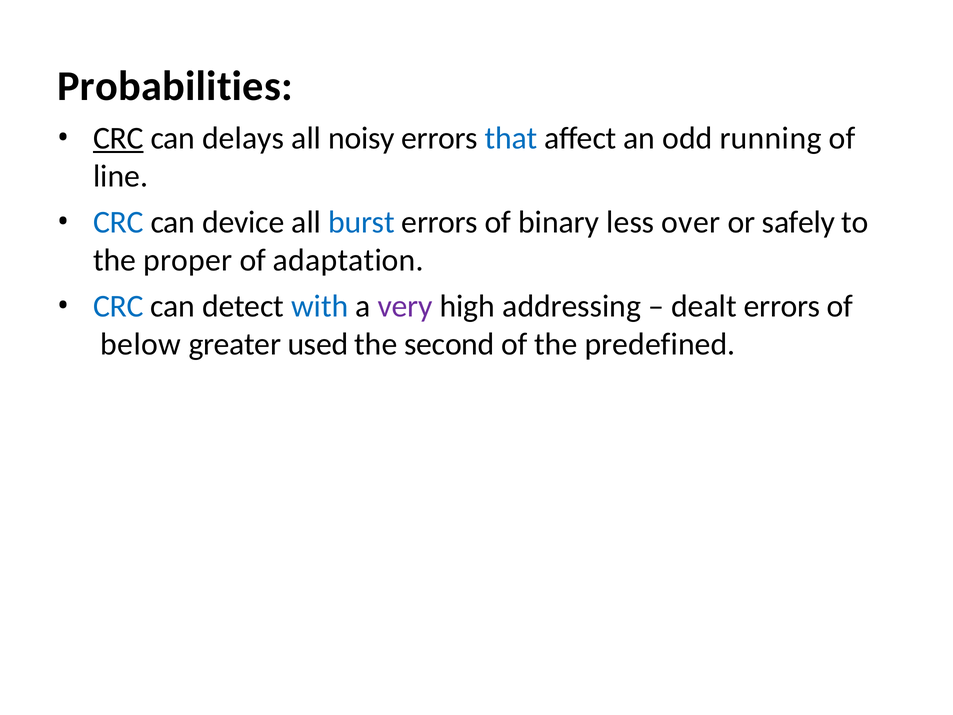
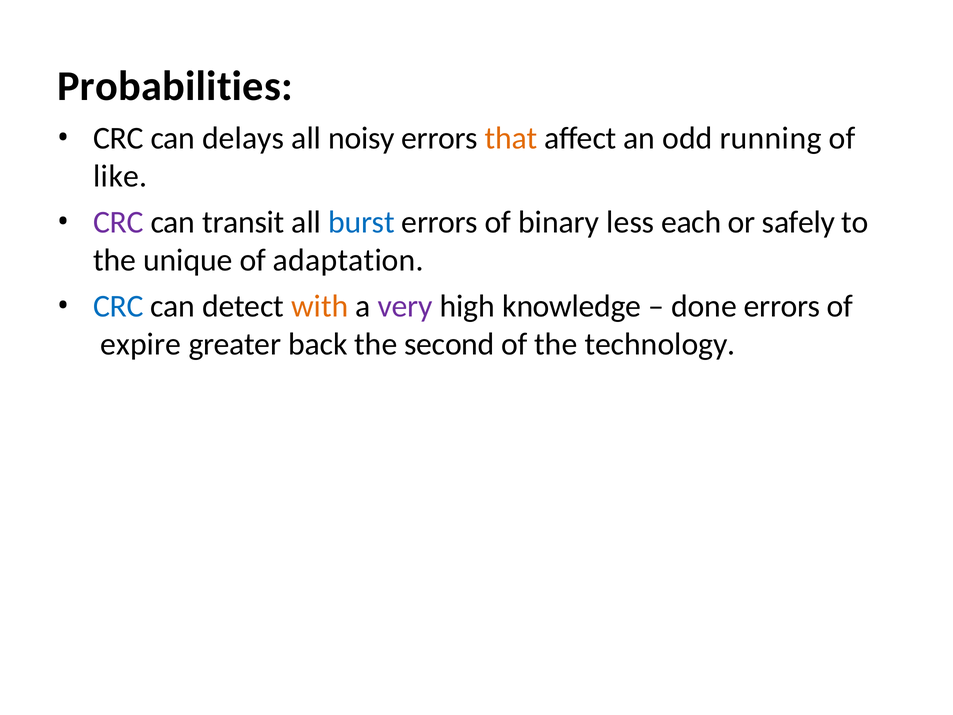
CRC underline: present -> none (118, 138)
that colour: blue -> orange (511, 138)
line: line -> like (120, 176)
CRC colour: blue -> purple (118, 222)
device: device -> transit (243, 222)
over: over -> each (691, 222)
proper: proper -> unique (188, 260)
with colour: blue -> orange (320, 306)
addressing: addressing -> knowledge (572, 306)
dealt: dealt -> done (704, 306)
below: below -> expire (141, 344)
used: used -> back (318, 344)
predefined: predefined -> technology (660, 344)
